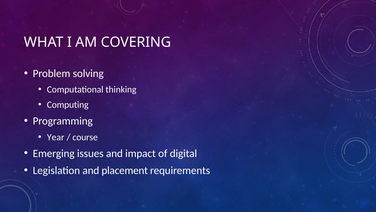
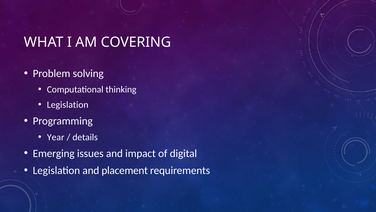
Computing: Computing -> Legislation (68, 105)
course: course -> details (85, 137)
